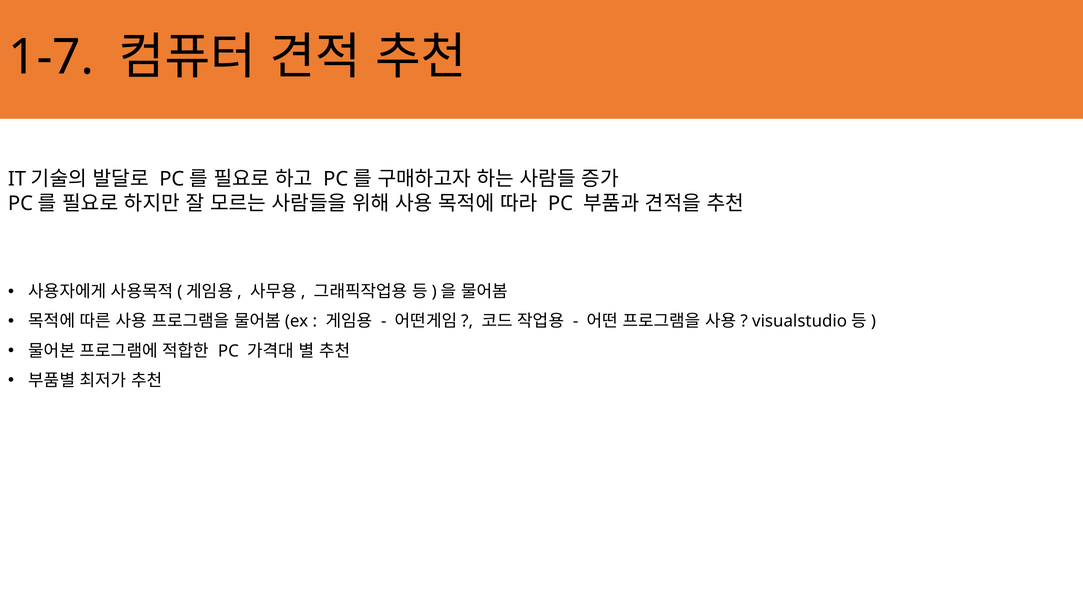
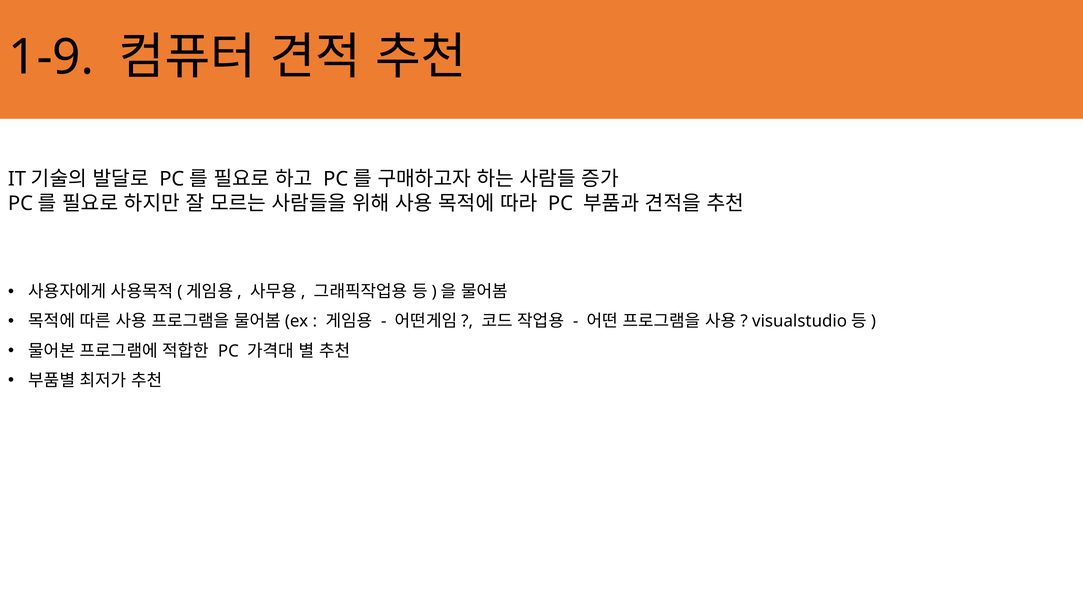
1-7: 1-7 -> 1-9 (51, 57)
